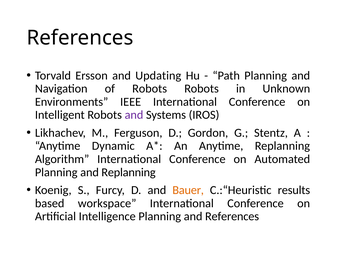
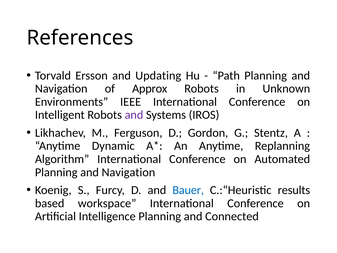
of Robots: Robots -> Approx (150, 89)
Replanning: Replanning -> Navigation (128, 172)
Bauer colour: orange -> blue (188, 190)
and References: References -> Connected (232, 216)
